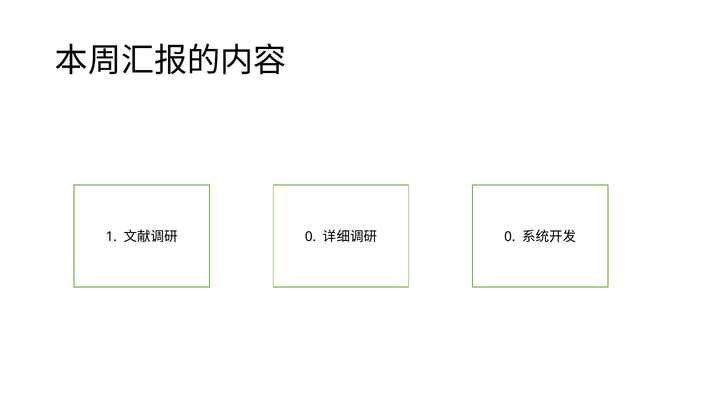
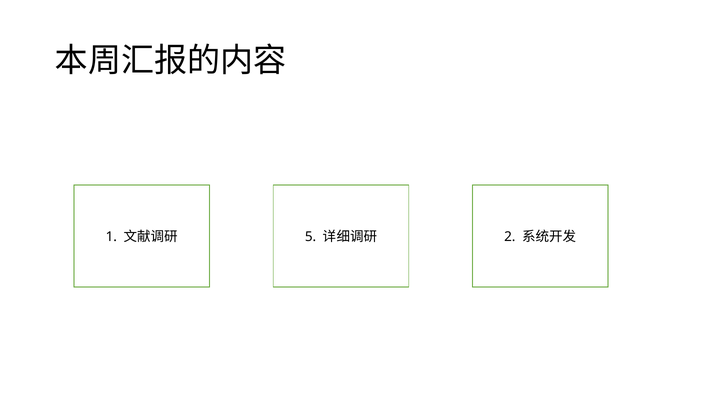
0: 0 -> 5 (311, 237)
0: 0 -> 2 (510, 237)
